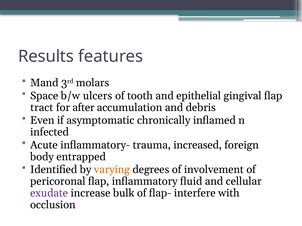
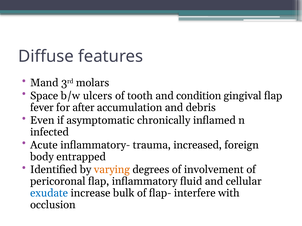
Results: Results -> Diffuse (46, 57)
epithelial: epithelial -> condition (199, 96)
tract: tract -> fever (42, 108)
exudate colour: purple -> blue (49, 194)
